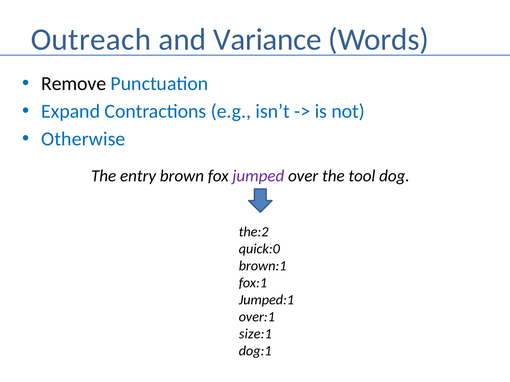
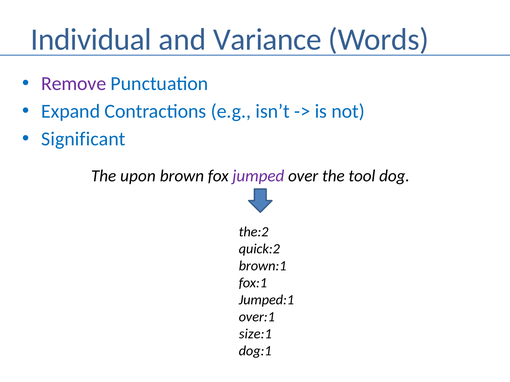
Outreach: Outreach -> Individual (91, 40)
Remove colour: black -> purple (74, 84)
Otherwise: Otherwise -> Significant (83, 139)
entry: entry -> upon (138, 176)
quick:0: quick:0 -> quick:2 (259, 249)
